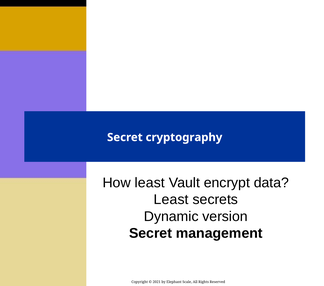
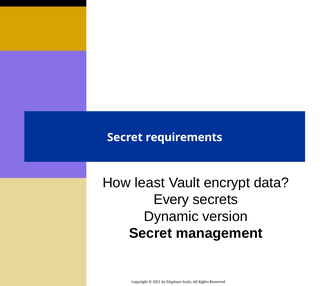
cryptography: cryptography -> requirements (184, 138)
Least: Least -> Every (171, 200)
